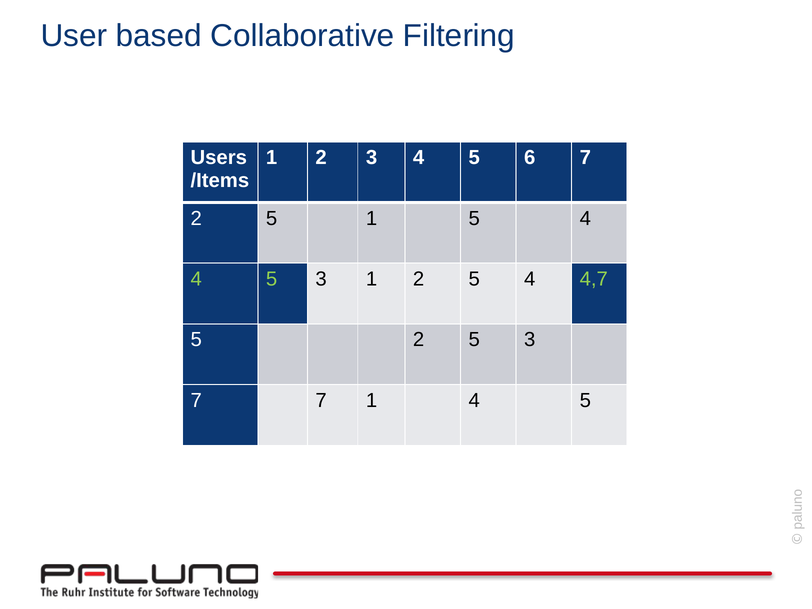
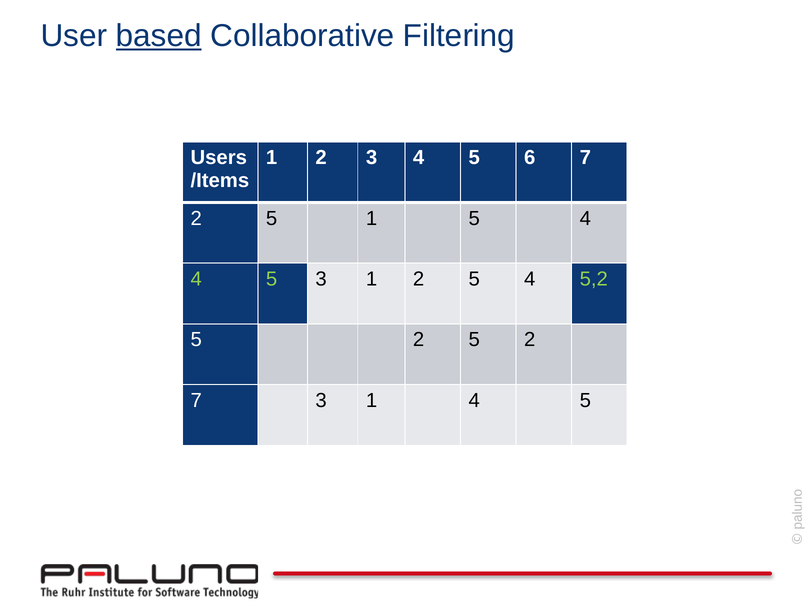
based underline: none -> present (159, 36)
4,7: 4,7 -> 5,2 (594, 279)
2 5 3: 3 -> 2 (530, 340)
7 7: 7 -> 3 (321, 400)
